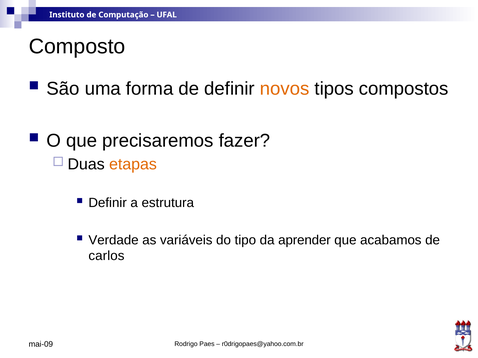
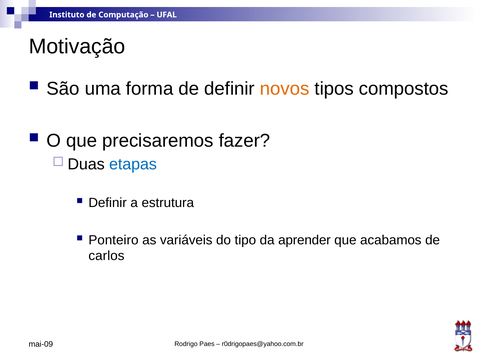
Composto: Composto -> Motivação (77, 47)
etapas colour: orange -> blue (133, 165)
Verdade: Verdade -> Ponteiro (113, 240)
